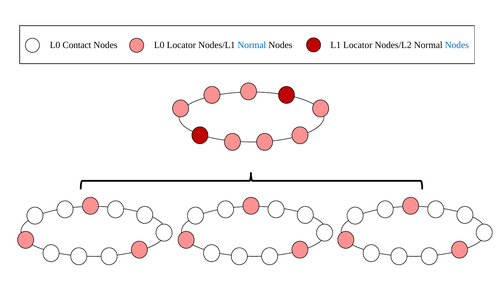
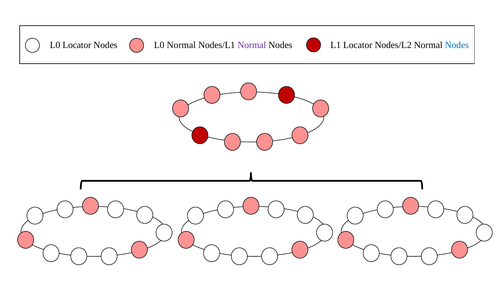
L0 Contact: Contact -> Locator (77, 45)
L0 Locator: Locator -> Normal (181, 45)
Normal colour: blue -> purple (252, 45)
